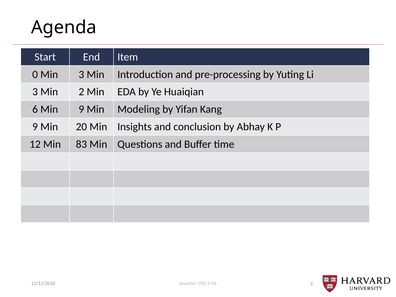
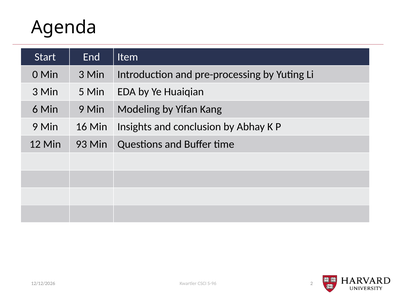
Min 2: 2 -> 5 (81, 92)
20: 20 -> 16 (81, 127)
83: 83 -> 93 (81, 144)
